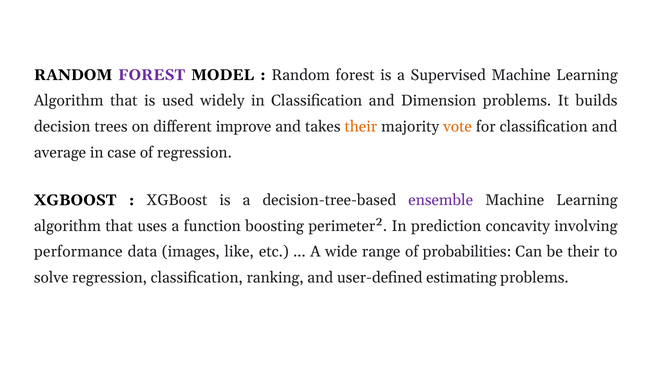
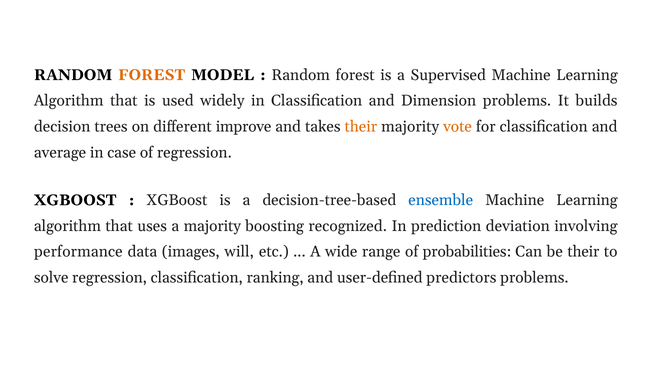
FOREST colour: purple -> orange (152, 75)
ensemble colour: purple -> blue (441, 200)
a function: function -> majority (212, 226)
perimeter²: perimeter² -> recognized (348, 226)
concavity: concavity -> deviation (518, 226)
like: like -> will (239, 252)
estimating: estimating -> predictors (461, 278)
